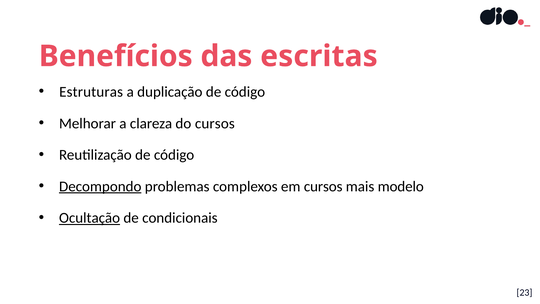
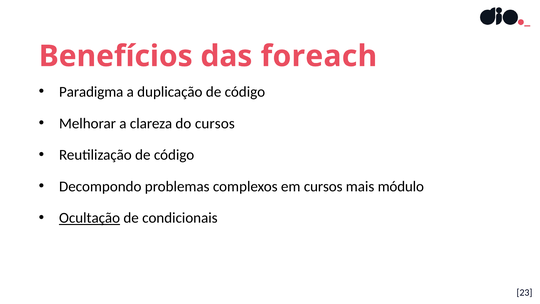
escritas: escritas -> foreach (319, 56)
Estruturas: Estruturas -> Paradigma (91, 92)
Decompondo underline: present -> none (100, 186)
modelo: modelo -> módulo (401, 186)
